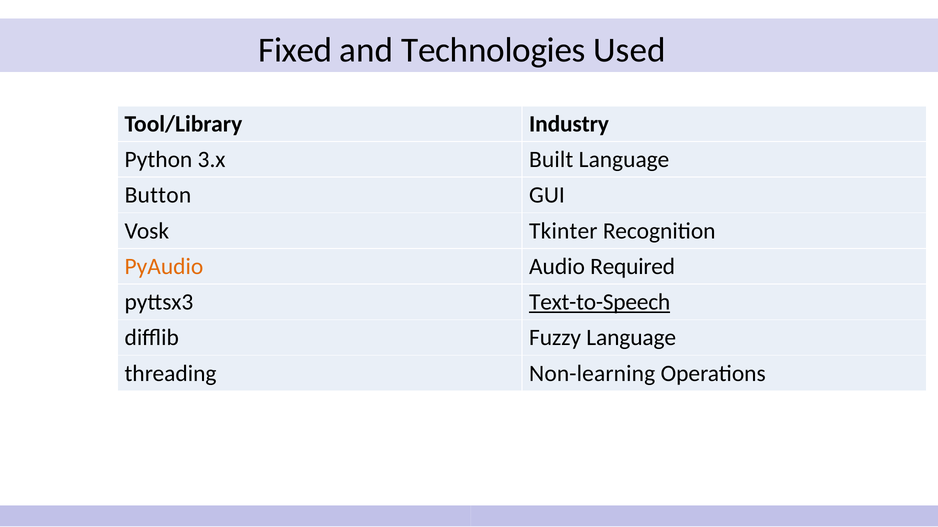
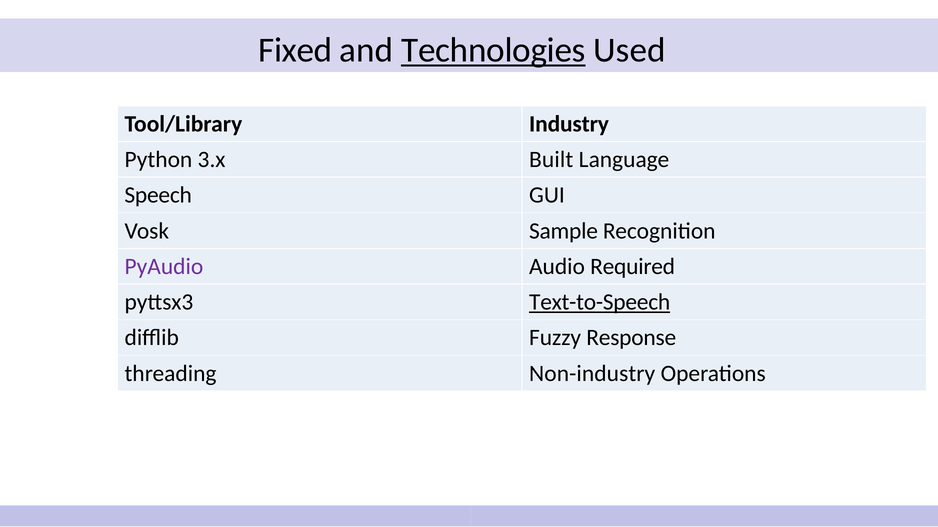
Technologies underline: none -> present (493, 50)
Button: Button -> Speech (158, 195)
Tkinter: Tkinter -> Sample (564, 231)
PyAudio colour: orange -> purple (164, 267)
Fuzzy Language: Language -> Response (631, 338)
Non-learning: Non-learning -> Non-industry (592, 374)
